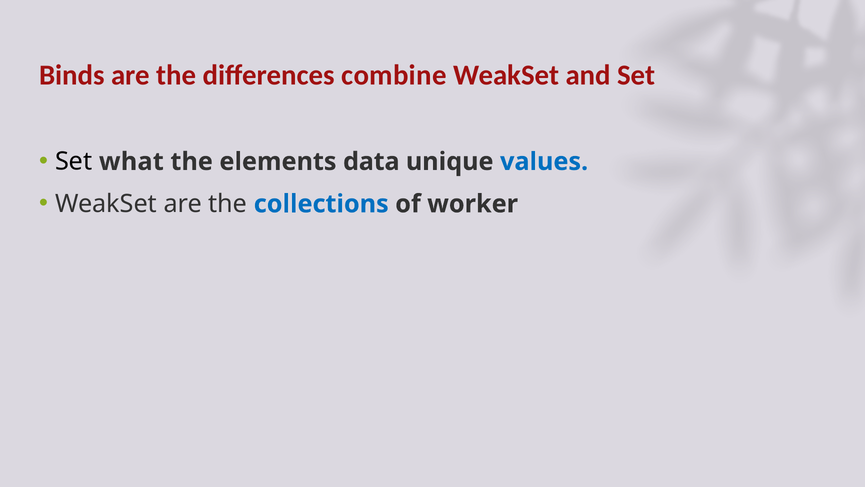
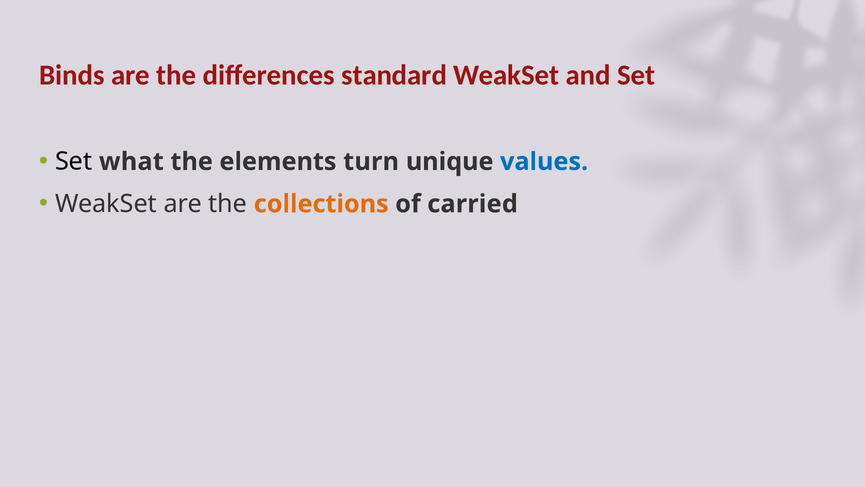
combine: combine -> standard (394, 75)
data: data -> turn (371, 161)
collections colour: blue -> orange (321, 204)
worker: worker -> carried (473, 204)
